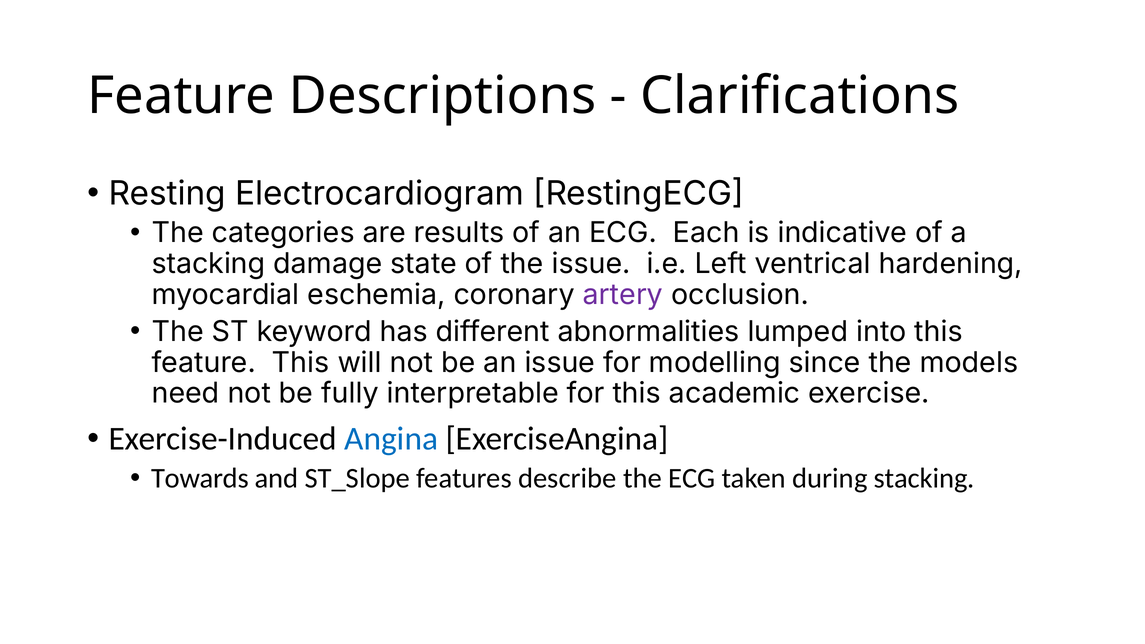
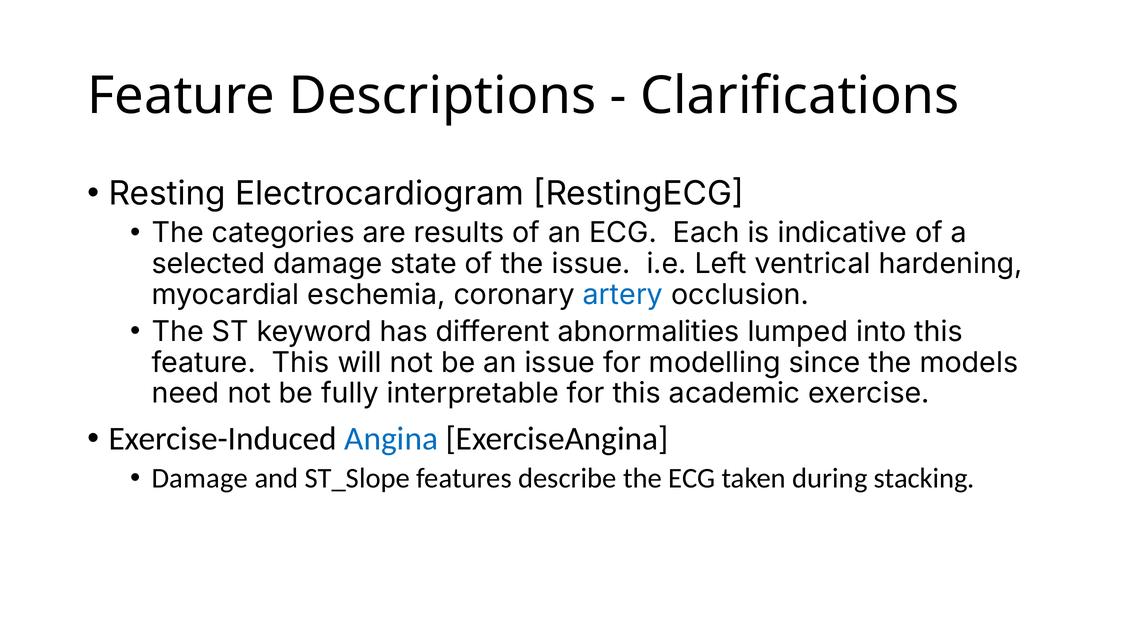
stacking: stacking -> selected (209, 264)
artery colour: purple -> blue (623, 295)
Towards: Towards -> Damage (200, 478)
